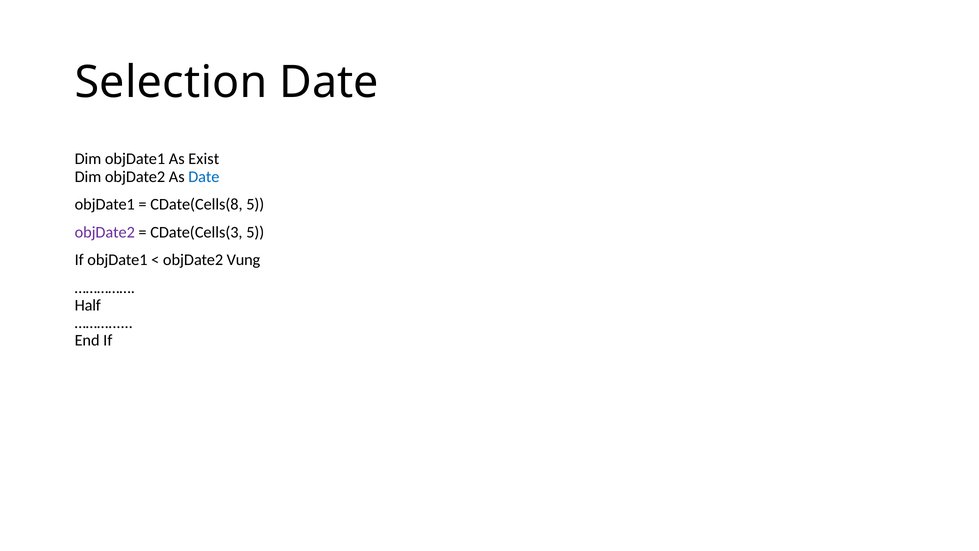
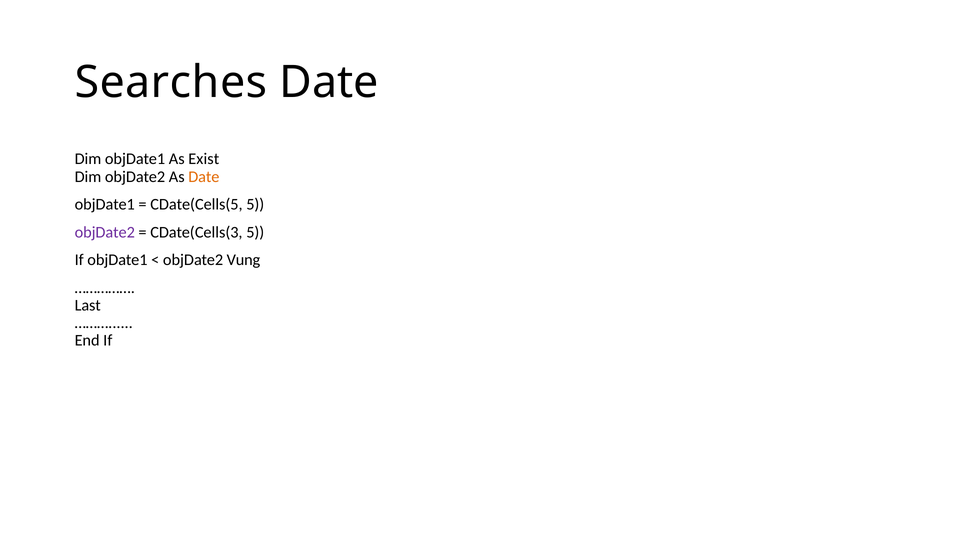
Selection: Selection -> Searches (171, 82)
Date colour: blue -> orange (204, 177)
CDate(Cells(8: CDate(Cells(8 -> CDate(Cells(5 (196, 204)
Half: Half -> Last (88, 305)
